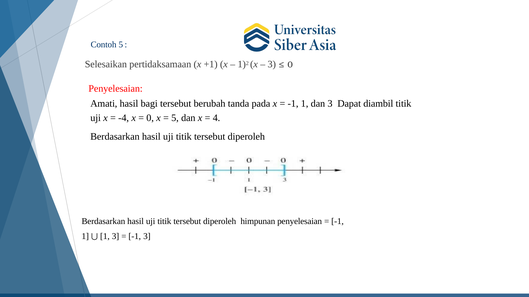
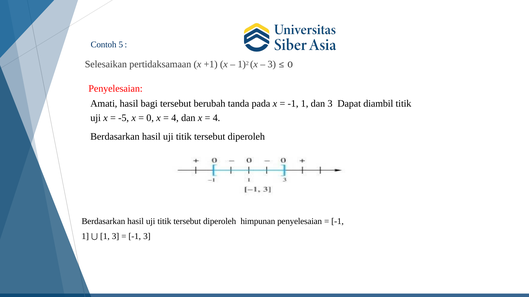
-4: -4 -> -5 (124, 118)
5: 5 -> 4 (175, 118)
